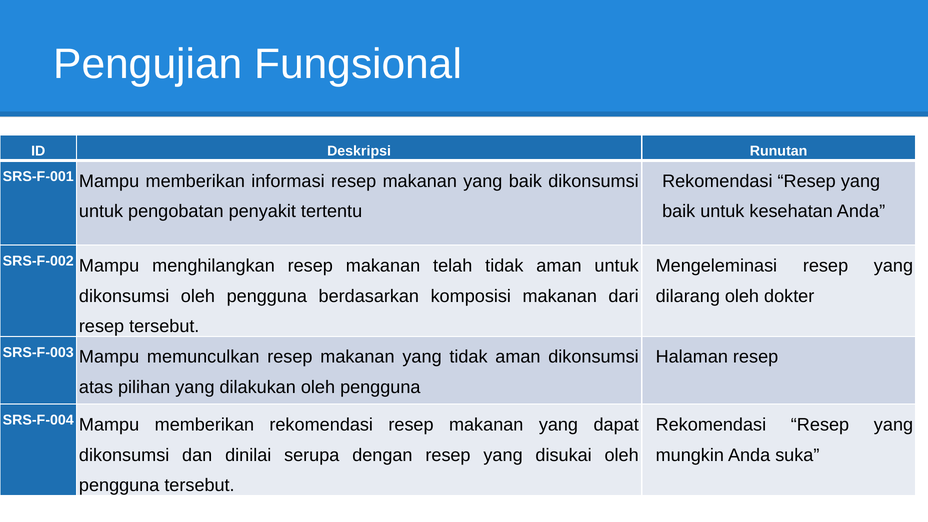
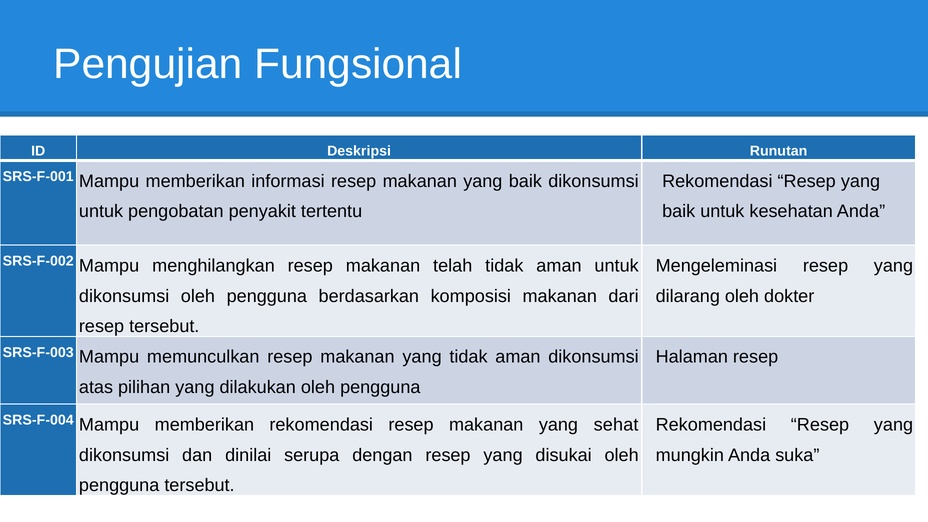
dapat: dapat -> sehat (616, 425)
